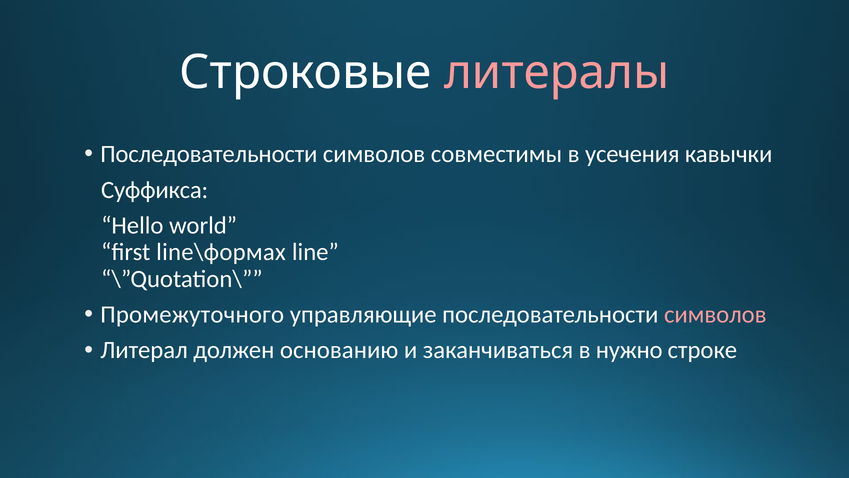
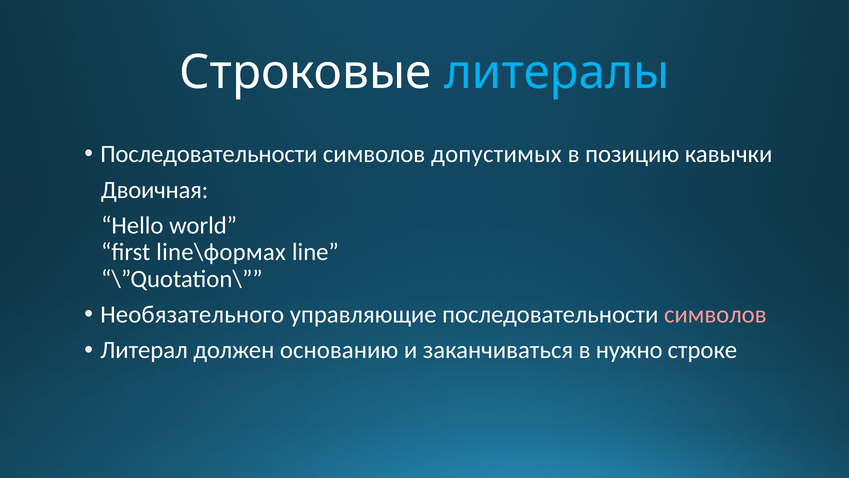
литералы colour: pink -> light blue (557, 72)
совместимы: совместимы -> допустимых (496, 154)
усечения: усечения -> позицию (632, 154)
Суффикса: Суффикса -> Двоичная (155, 190)
Промежуточного: Промежуточного -> Необязательного (192, 314)
